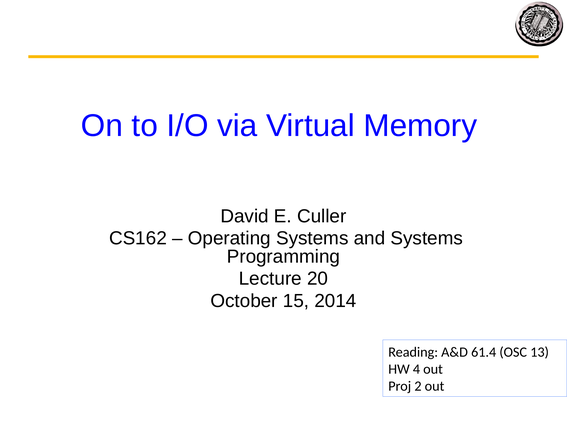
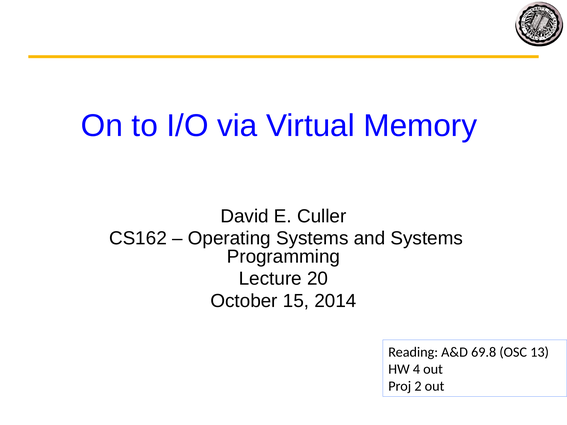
61.4: 61.4 -> 69.8 (484, 352)
